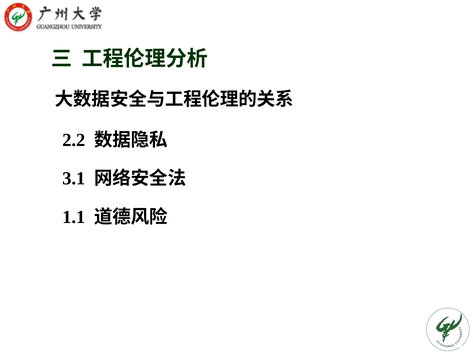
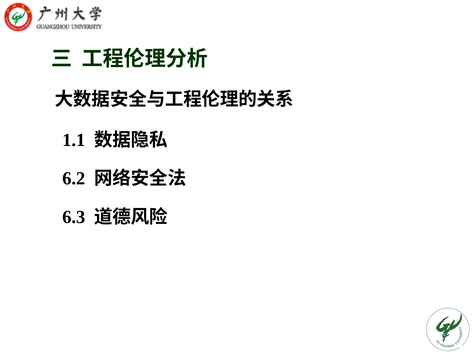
2.2: 2.2 -> 1.1 (74, 140)
3.1: 3.1 -> 6.2 (74, 178)
1.1: 1.1 -> 6.3 (74, 217)
